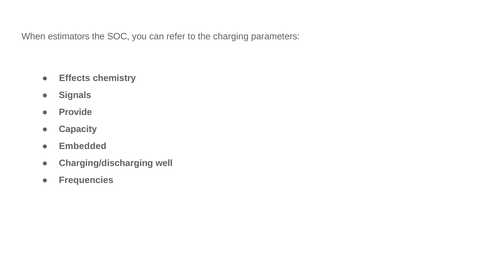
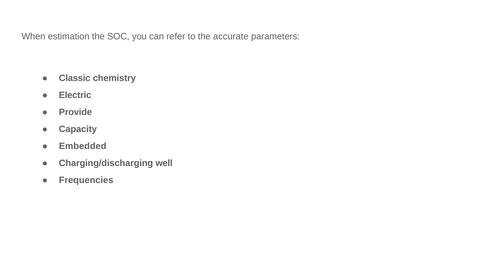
estimators: estimators -> estimation (69, 37)
charging: charging -> accurate (231, 37)
Effects: Effects -> Classic (75, 78)
Signals: Signals -> Electric (75, 95)
